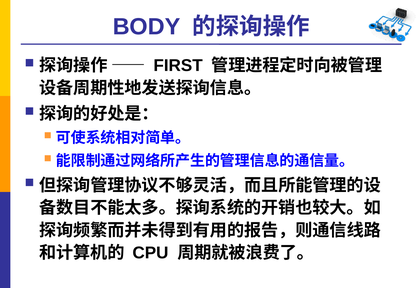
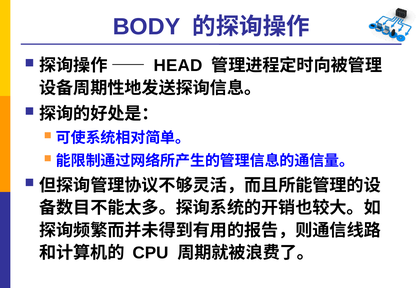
FIRST: FIRST -> HEAD (178, 66)
